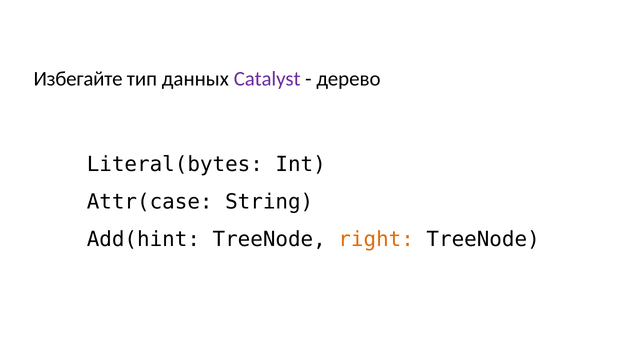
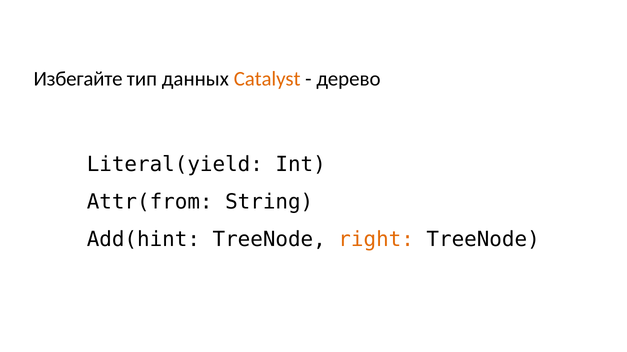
Catalyst colour: purple -> orange (267, 79)
Literal(bytes: Literal(bytes -> Literal(yield (175, 165)
Attr(case: Attr(case -> Attr(from (150, 202)
